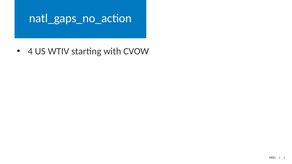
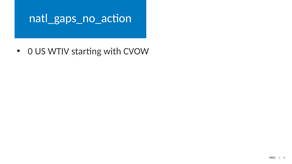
4: 4 -> 0 (30, 51)
